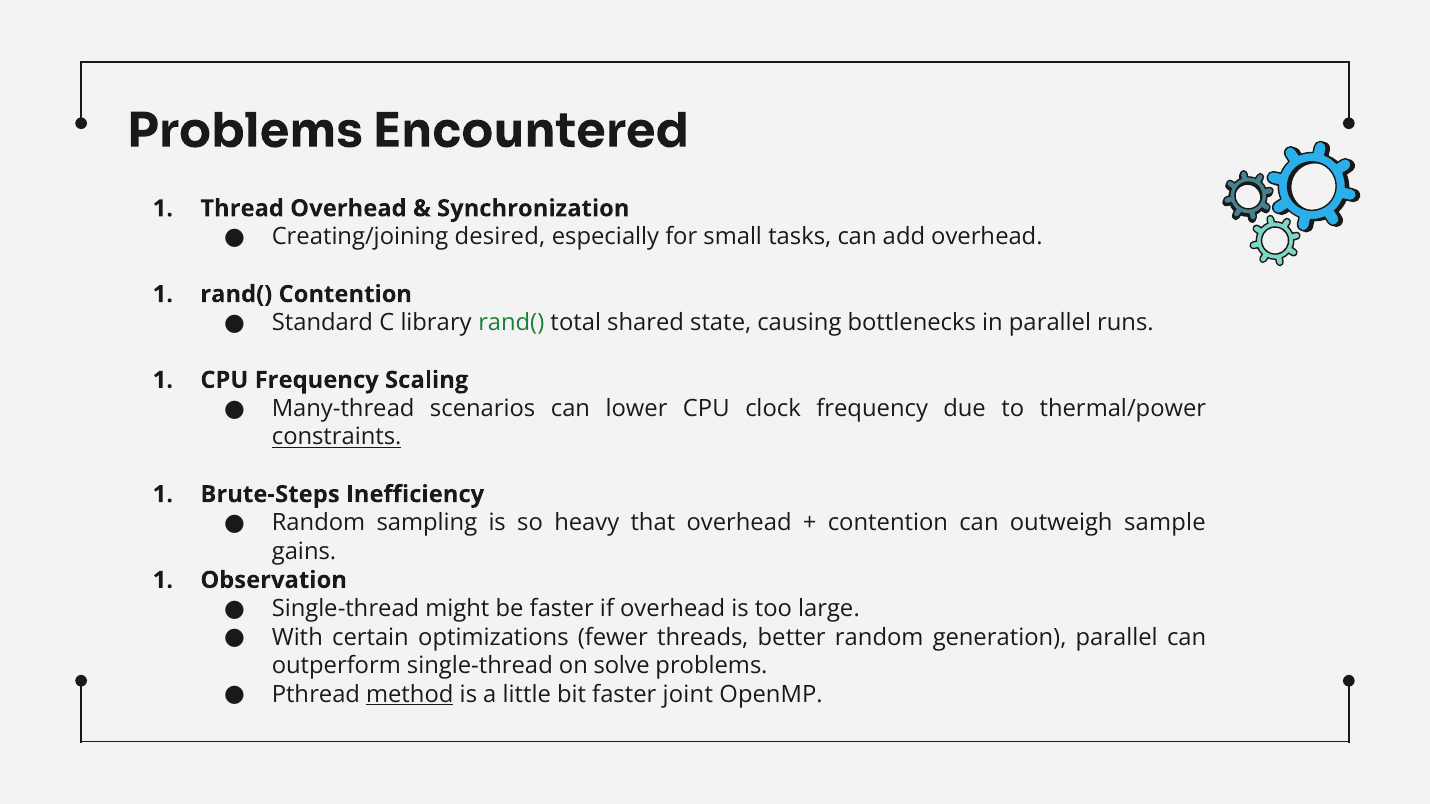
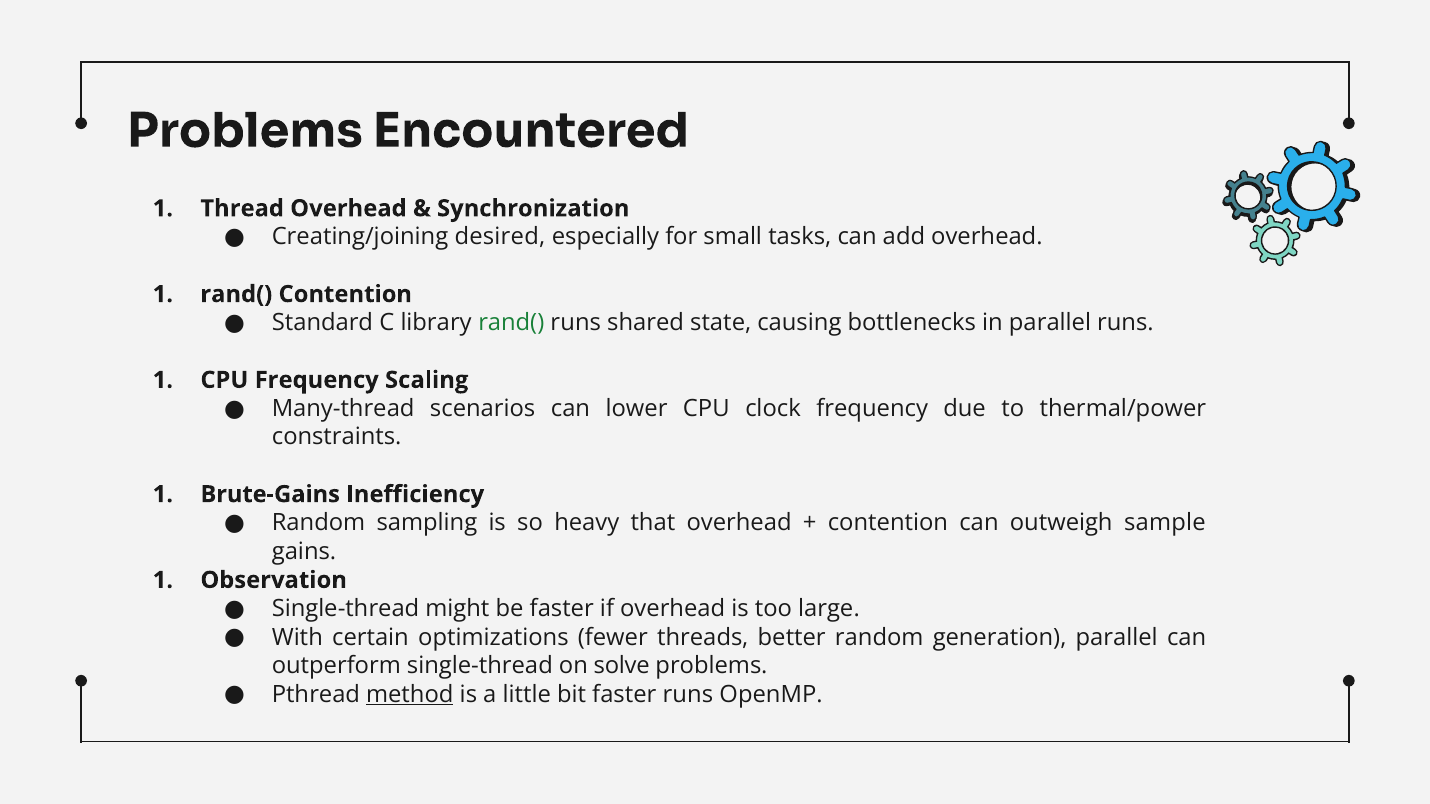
rand( total: total -> runs (576, 323)
constraints underline: present -> none (337, 437)
Brute-Steps: Brute-Steps -> Brute-Gains (270, 495)
faster joint: joint -> runs (688, 695)
